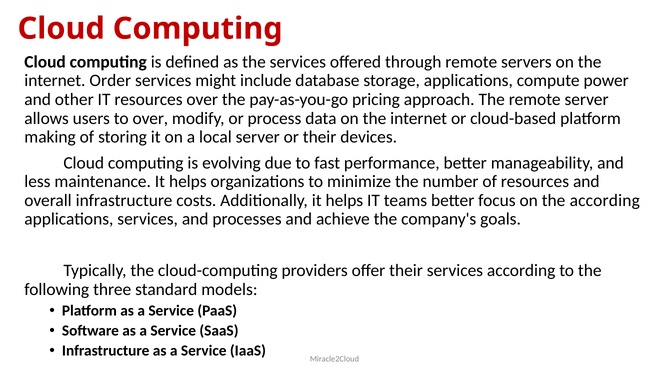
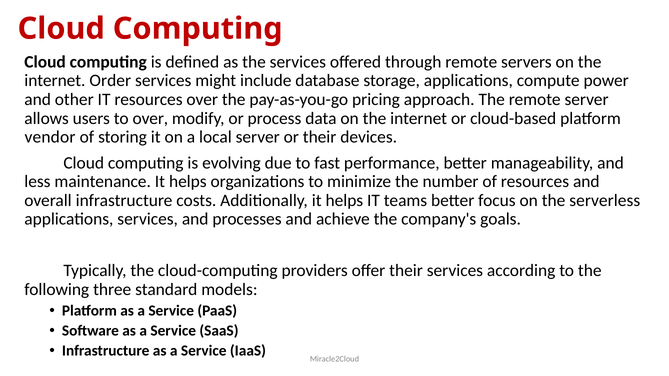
making: making -> vendor (50, 137)
the according: according -> serverless (605, 201)
